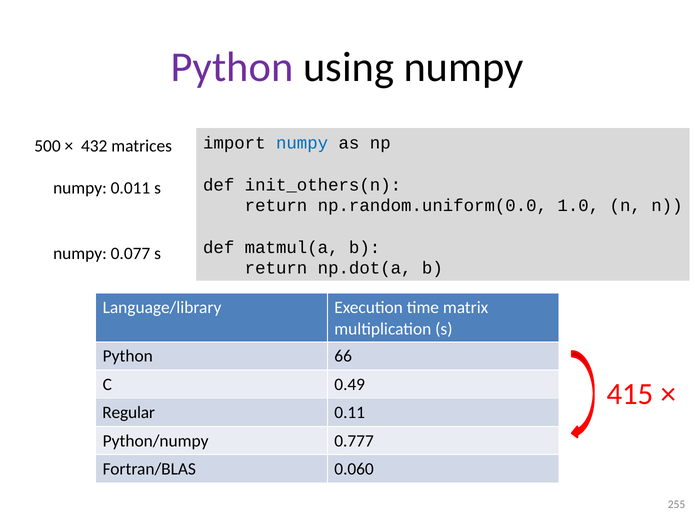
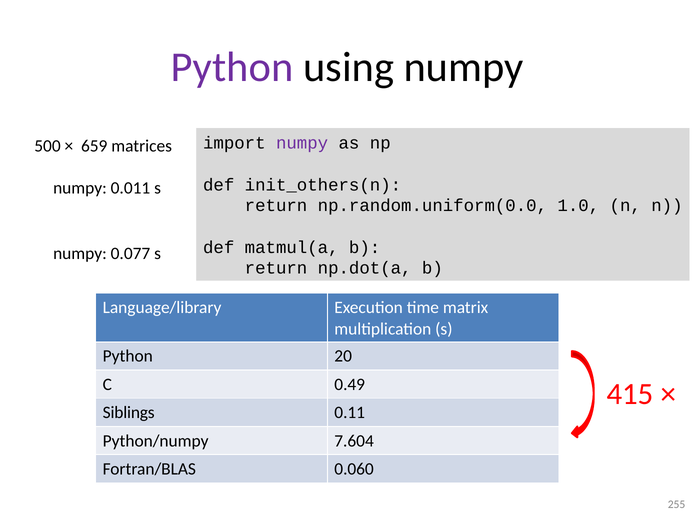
numpy colour: blue -> purple (302, 143)
432: 432 -> 659 (94, 146)
66: 66 -> 20 (343, 356)
Regular: Regular -> Siblings (129, 413)
0.777: 0.777 -> 7.604 (354, 441)
